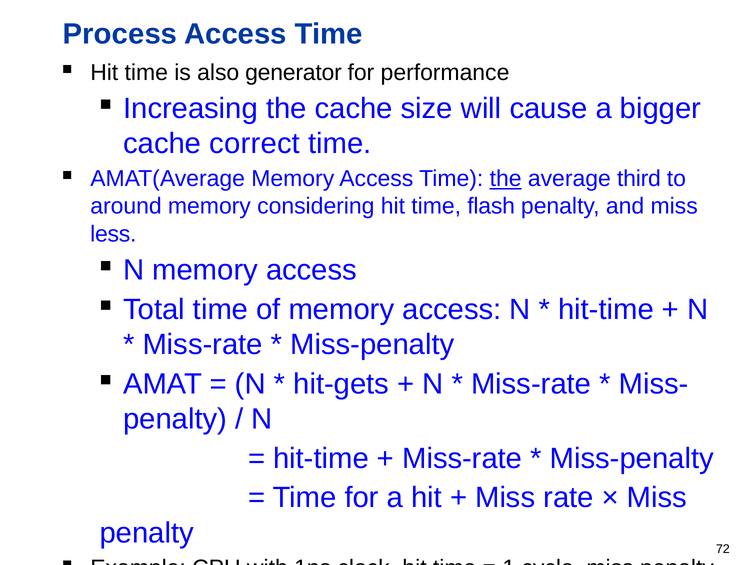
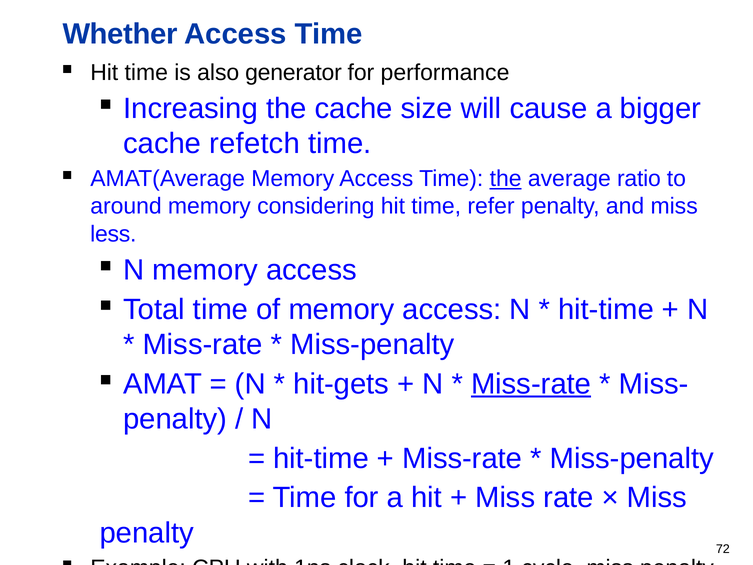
Process: Process -> Whether (120, 34)
correct: correct -> refetch (255, 144)
third: third -> ratio (639, 179)
flash: flash -> refer (491, 206)
Miss-rate underline: none -> present (531, 384)
